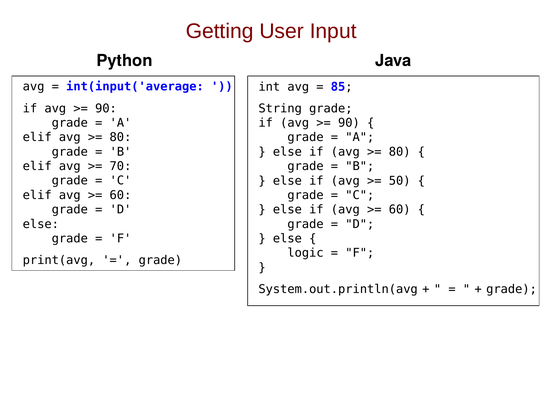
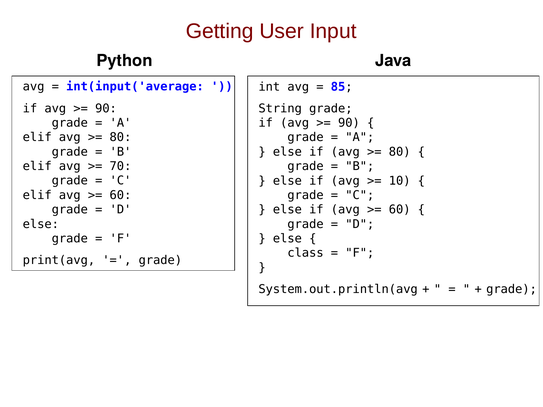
50: 50 -> 10 (400, 181)
logic: logic -> class (306, 253)
